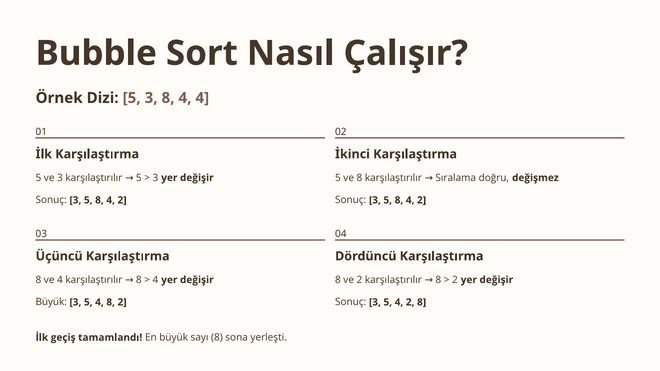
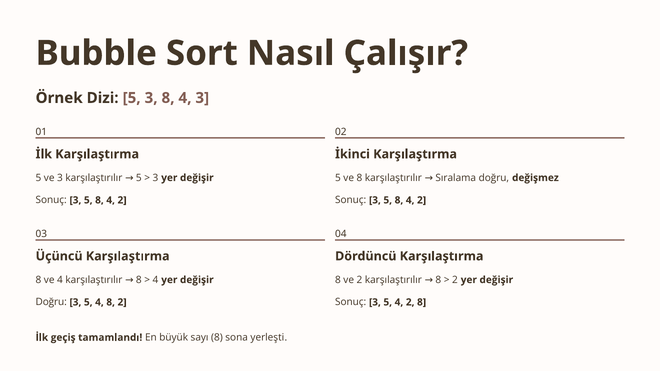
4 4: 4 -> 3 (202, 98)
Büyük: Büyük -> Doğru (51, 302)
